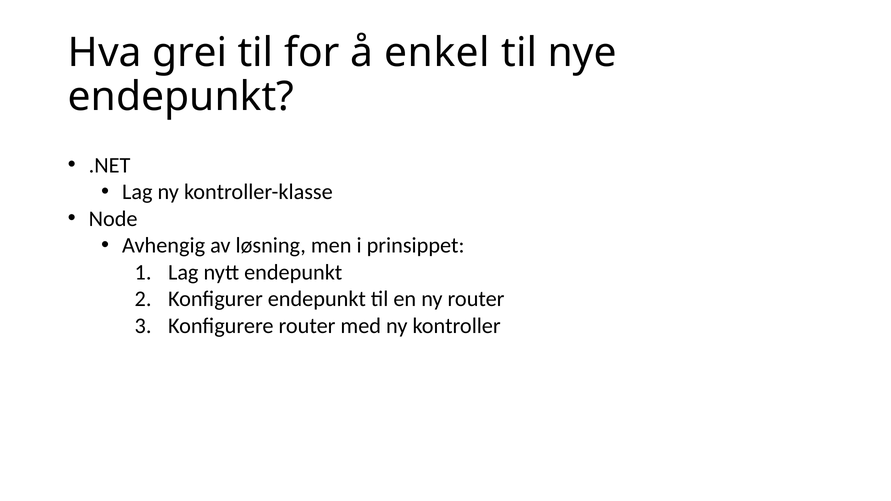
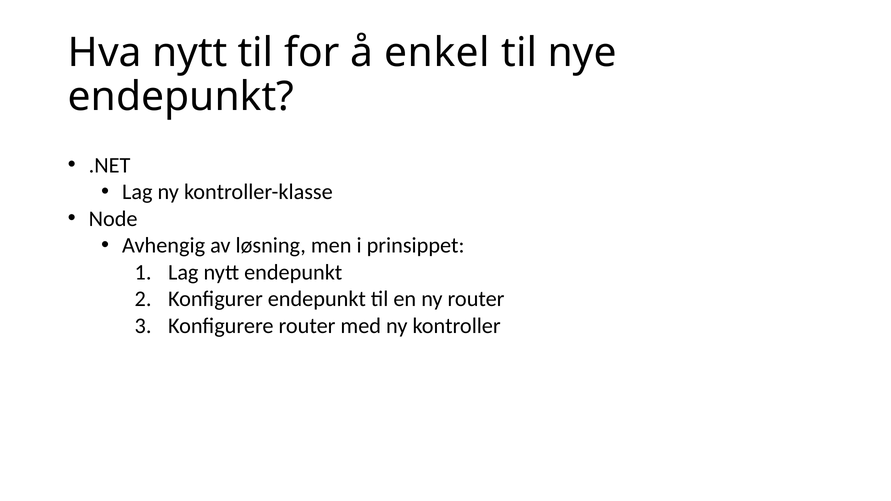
Hva grei: grei -> nytt (190, 53)
